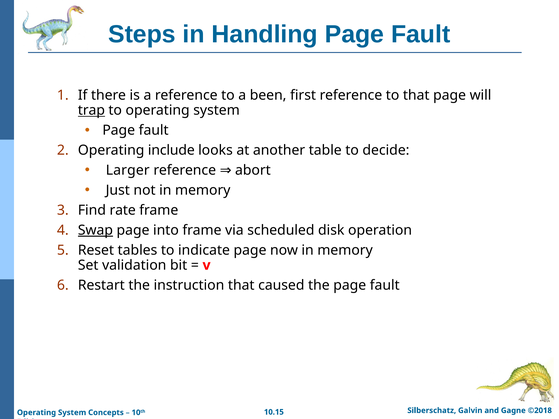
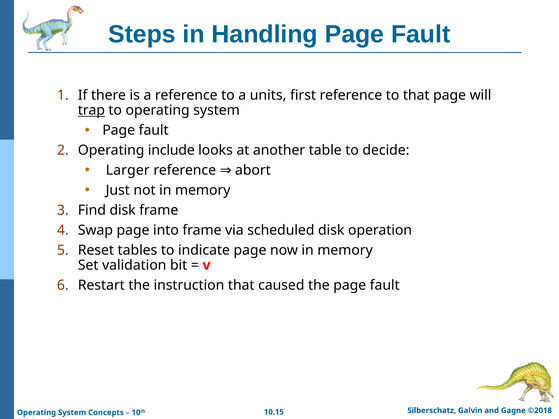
been: been -> units (268, 95)
Find rate: rate -> disk (123, 210)
Swap underline: present -> none (95, 230)
